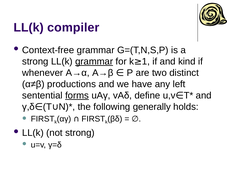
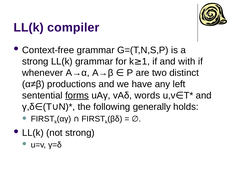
grammar underline: present -> none (94, 62)
kind: kind -> with (187, 62)
define: define -> words (147, 96)
